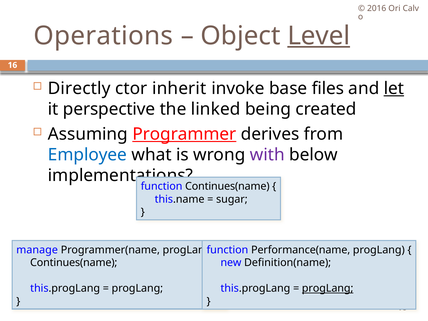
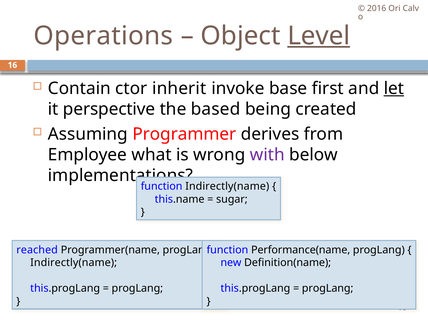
Directly: Directly -> Contain (79, 89)
files: files -> first (328, 89)
linked: linked -> based (216, 109)
Programmer underline: present -> none (184, 134)
Employee colour: blue -> black (87, 155)
Continues(name: Continues(name -> Indirectly(name (227, 186)
manage: manage -> reached (37, 250)
Continues(name: Continues(name -> Indirectly(name (74, 263)
progLang underline: present -> none (328, 288)
